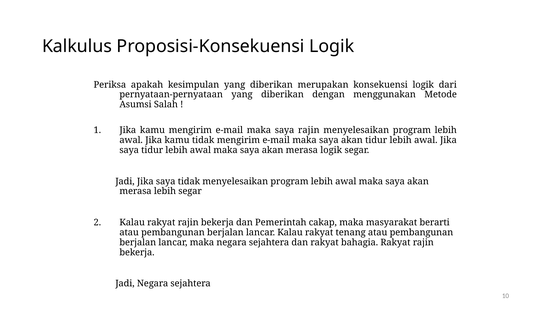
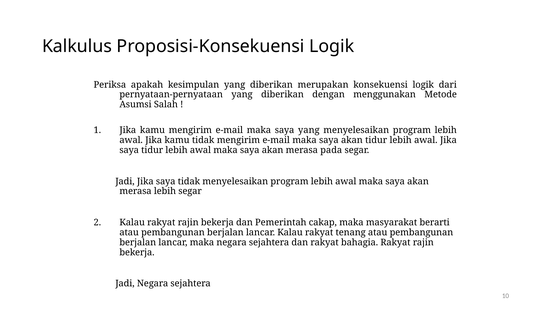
saya rajin: rajin -> yang (309, 130)
merasa logik: logik -> pada (331, 150)
